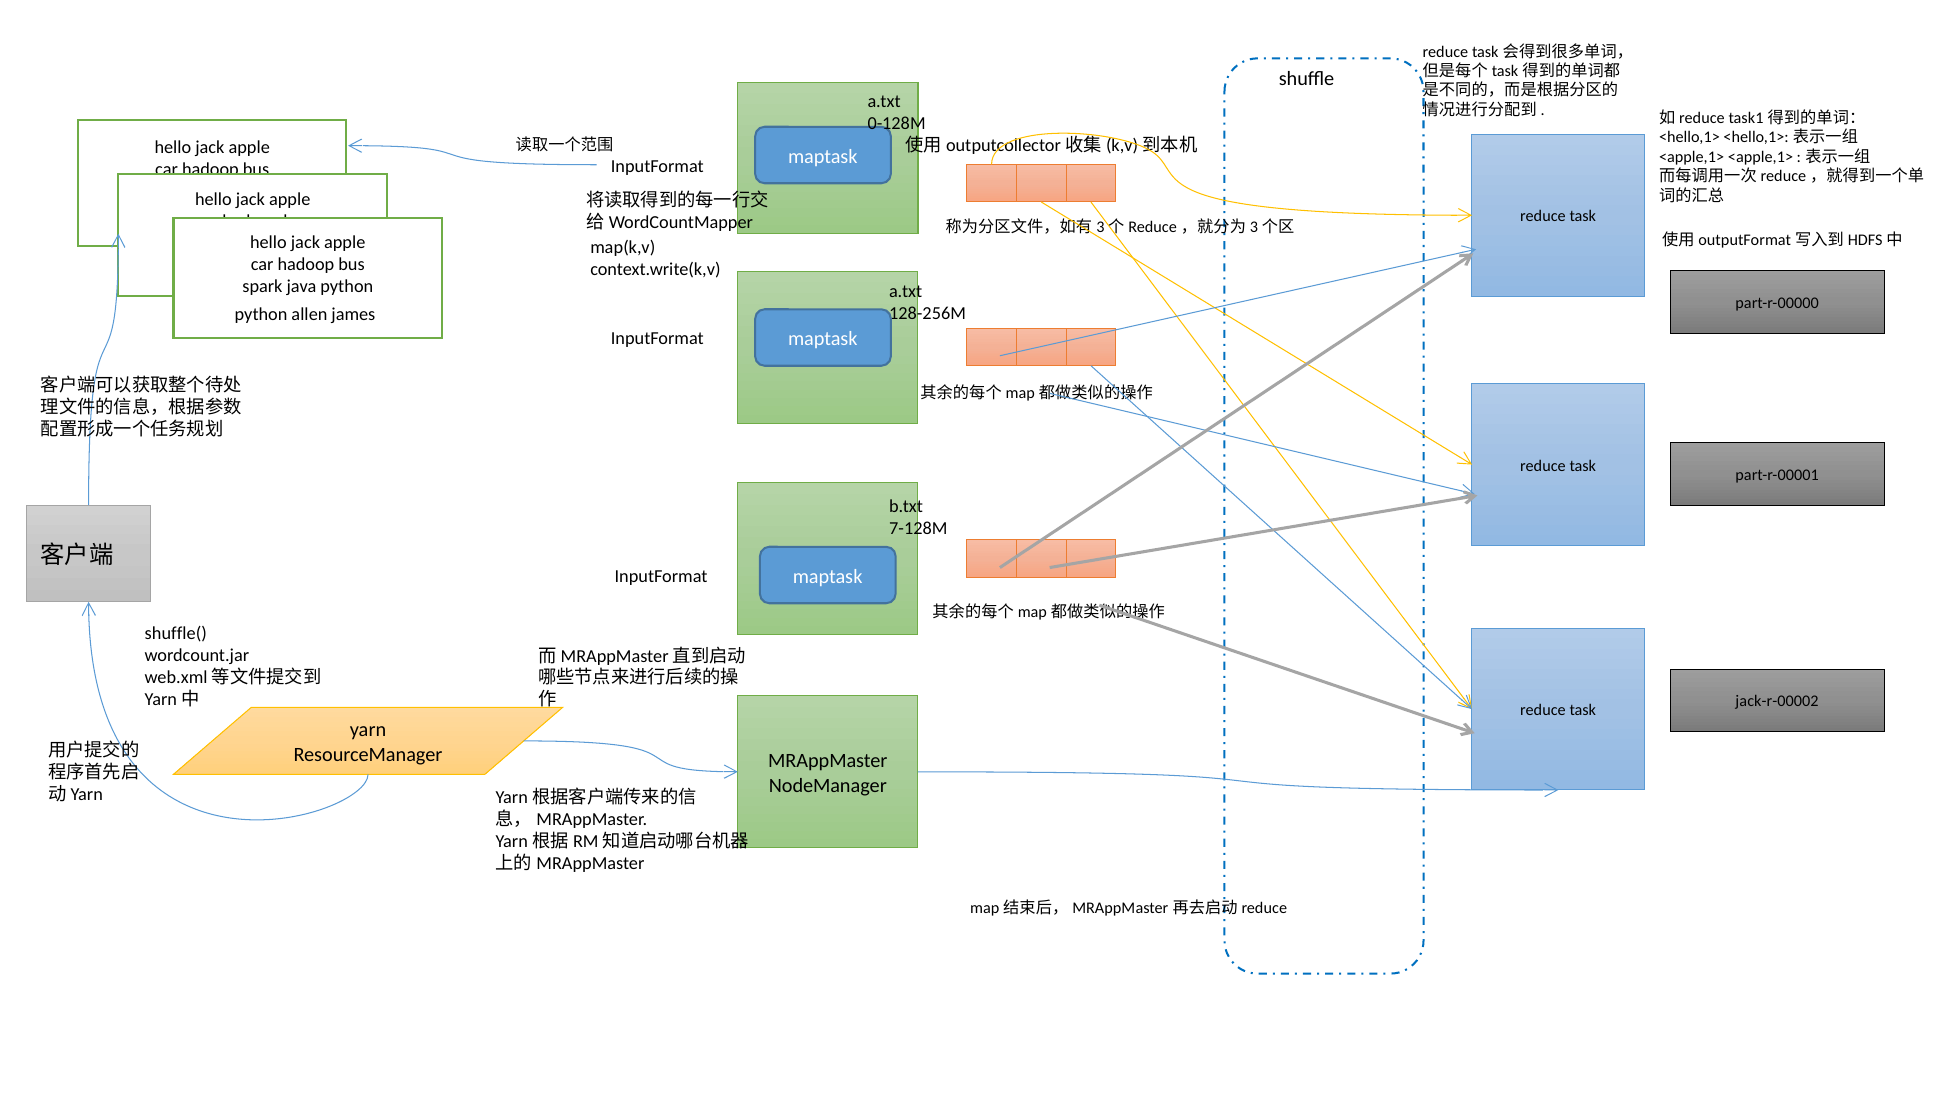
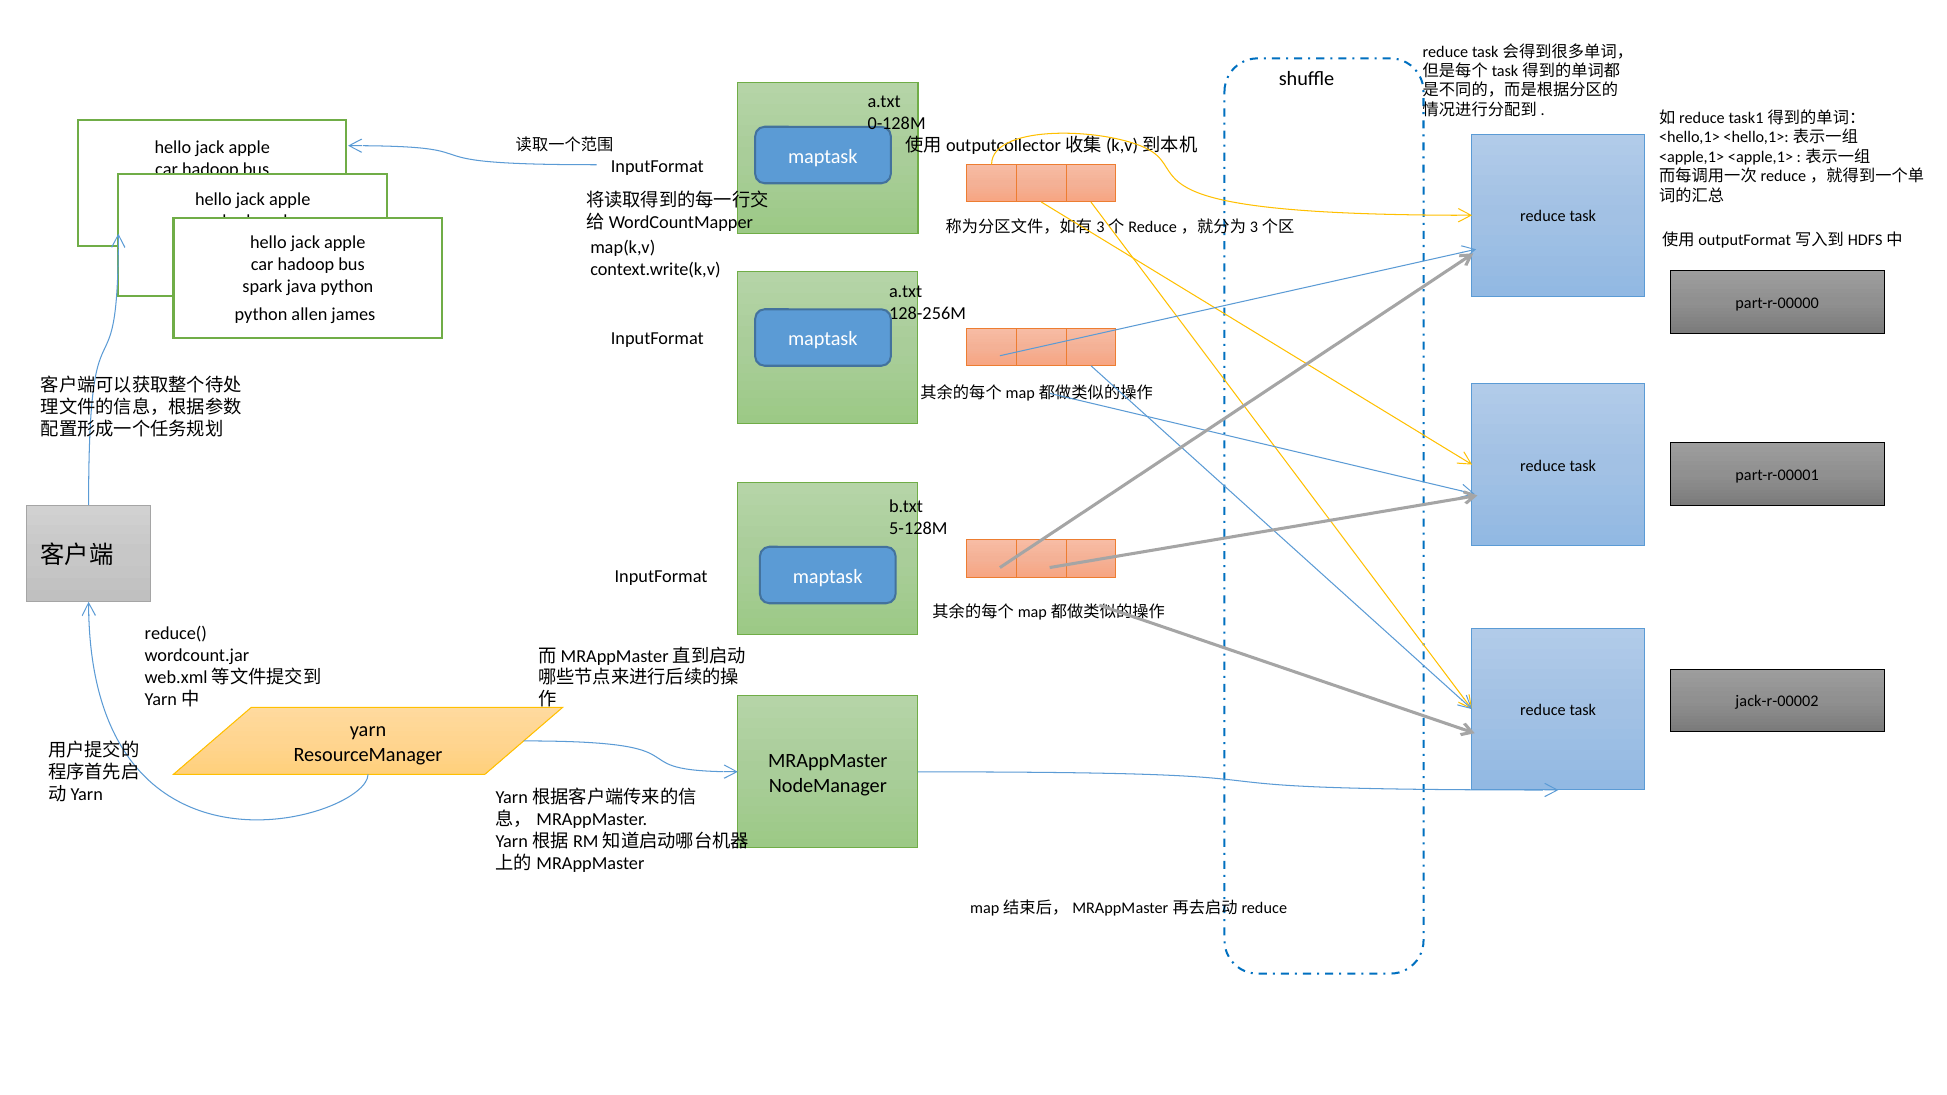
7-128M: 7-128M -> 5-128M (918, 528)
shuffle(: shuffle( -> reduce( (176, 634)
